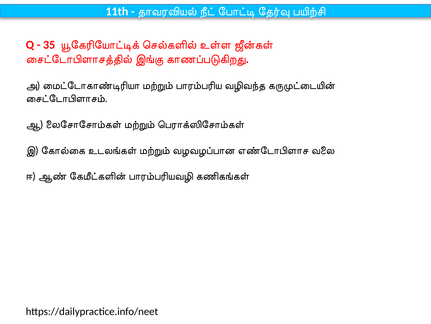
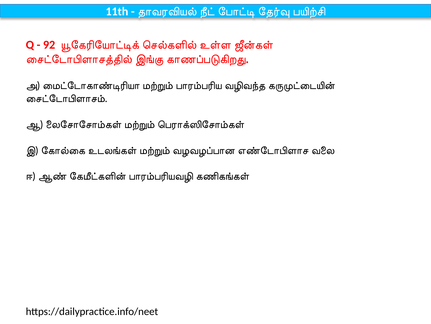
35: 35 -> 92 (49, 45)
